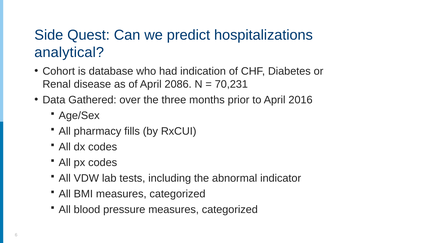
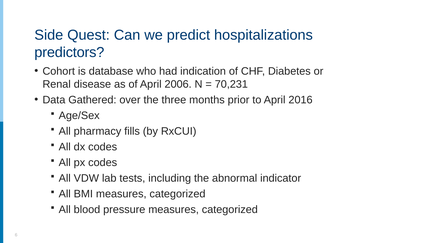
analytical: analytical -> predictors (69, 53)
2086: 2086 -> 2006 (178, 84)
